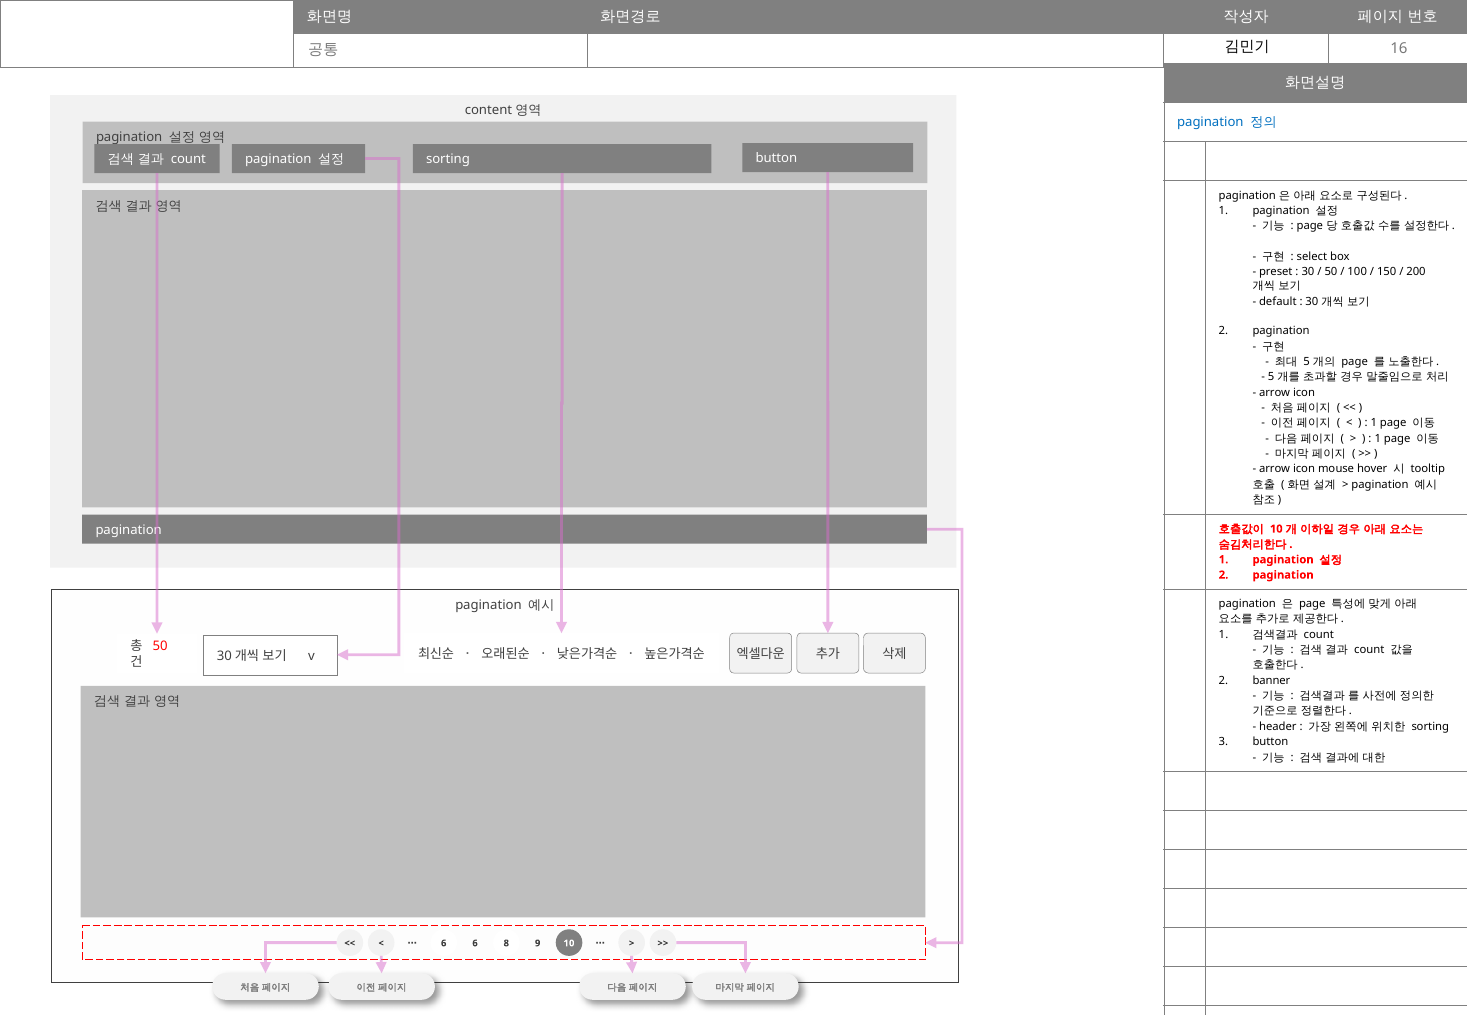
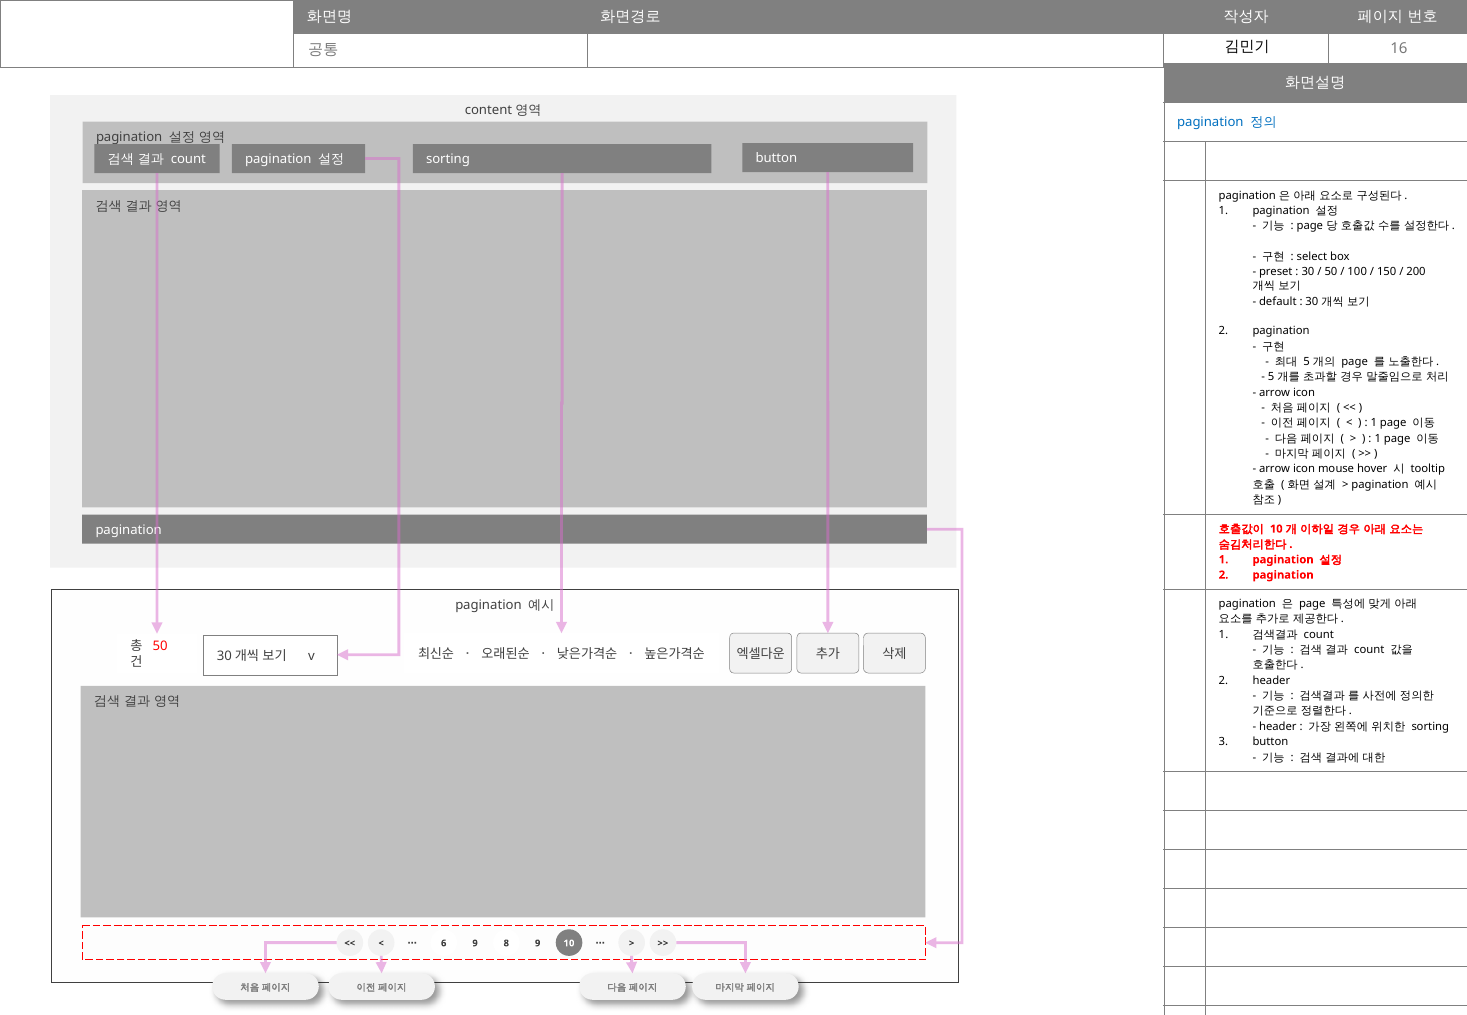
banner: banner -> header (1271, 681)
6 6: 6 -> 9 (475, 944)
